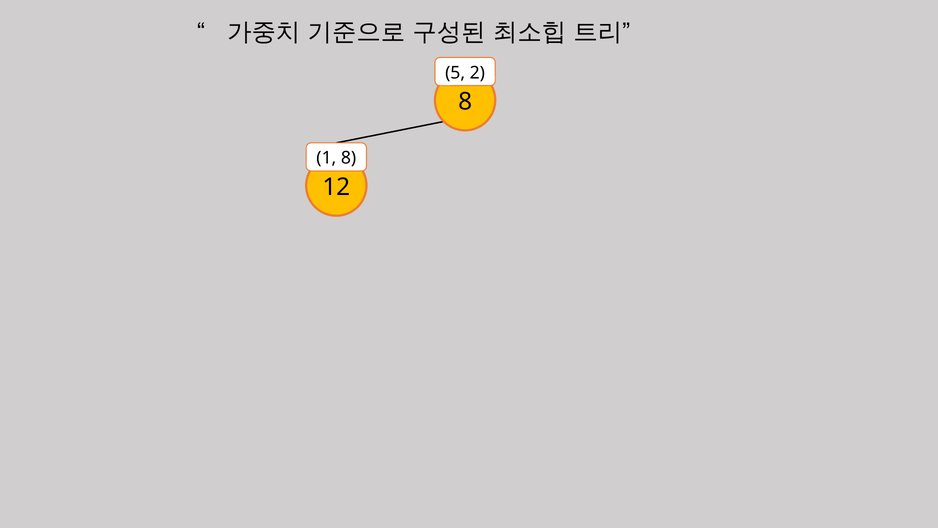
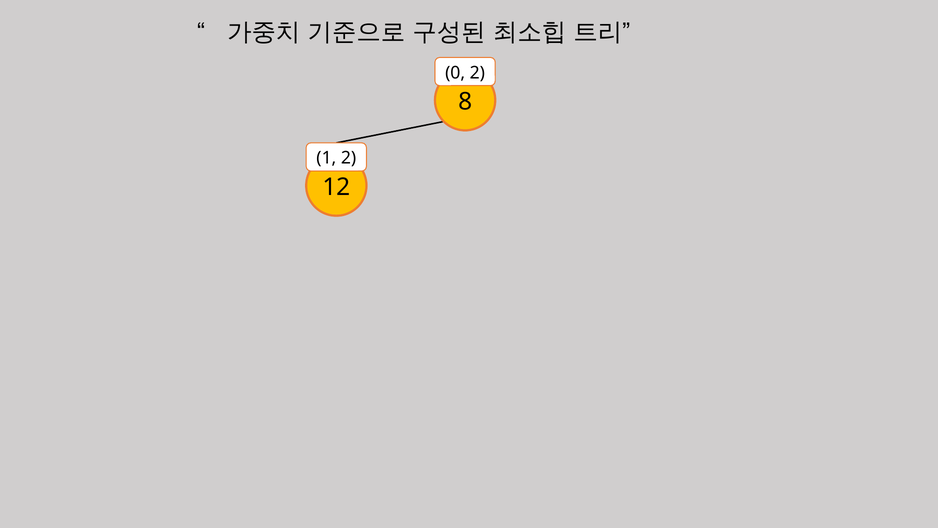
5: 5 -> 0 (455, 73)
1 8: 8 -> 2 (349, 158)
